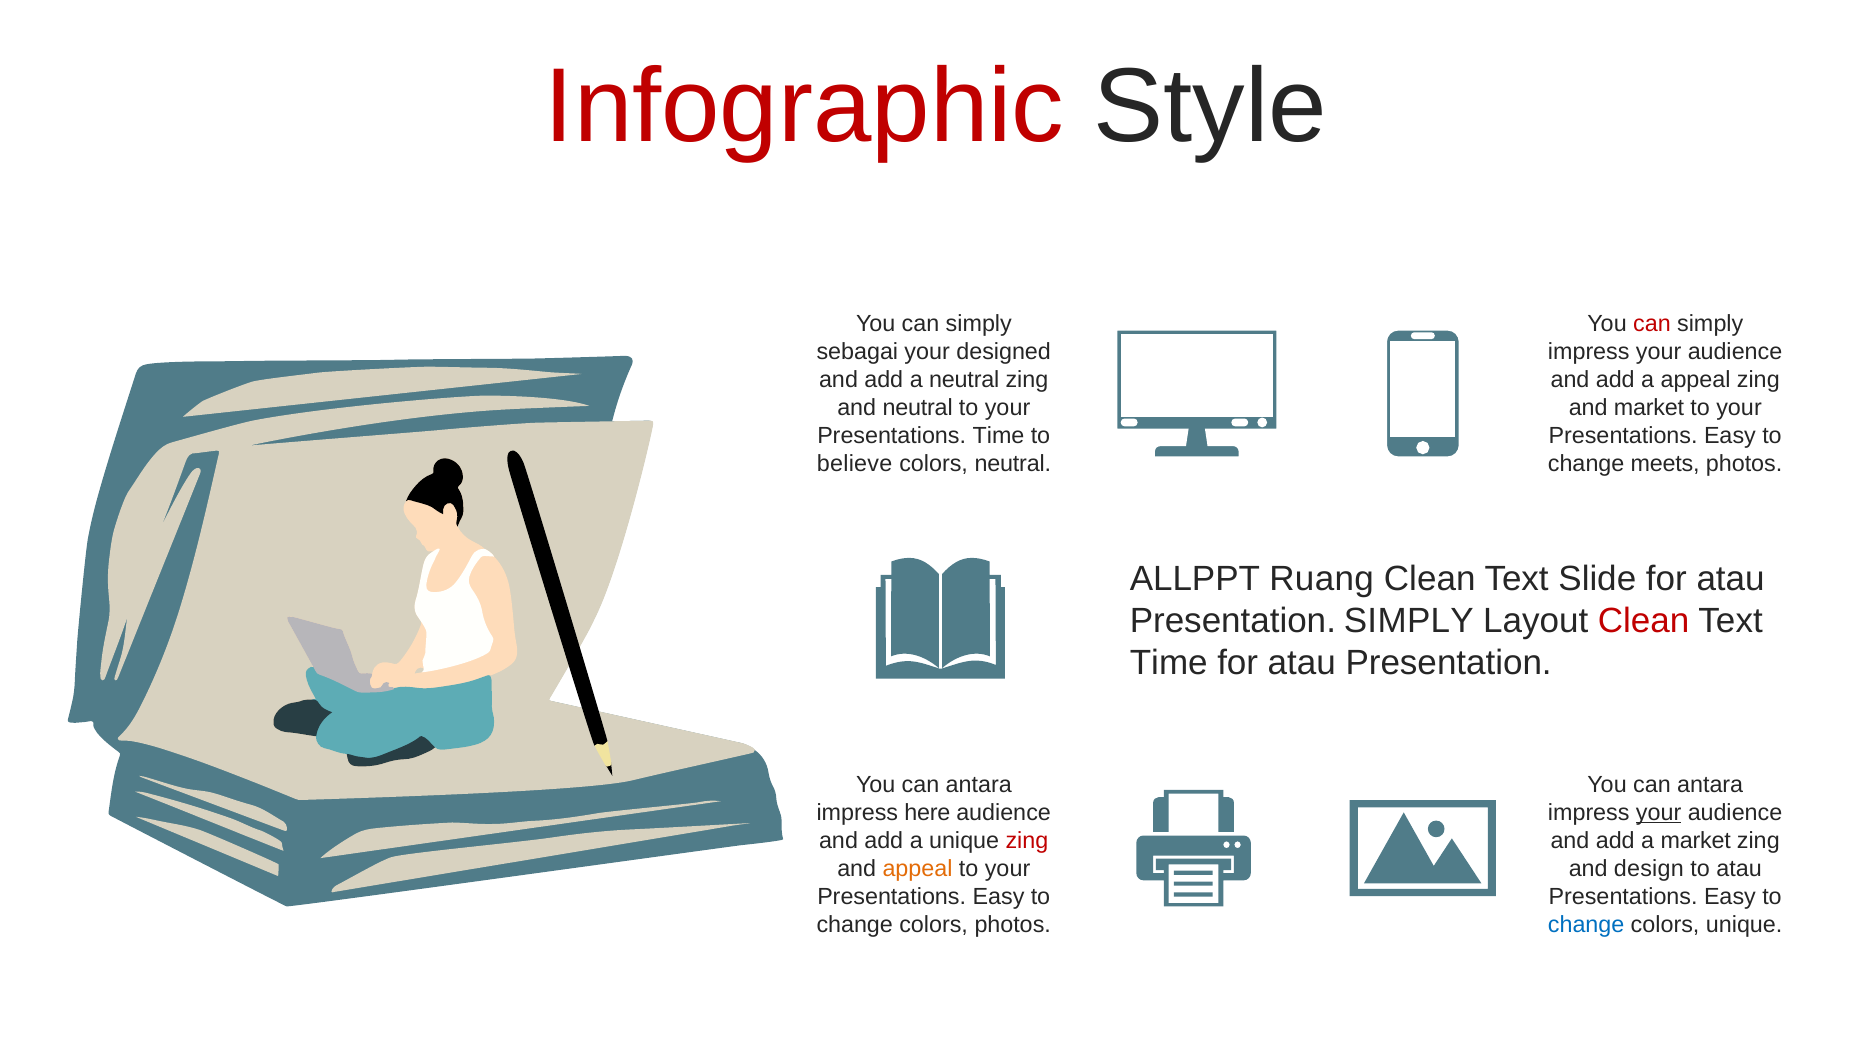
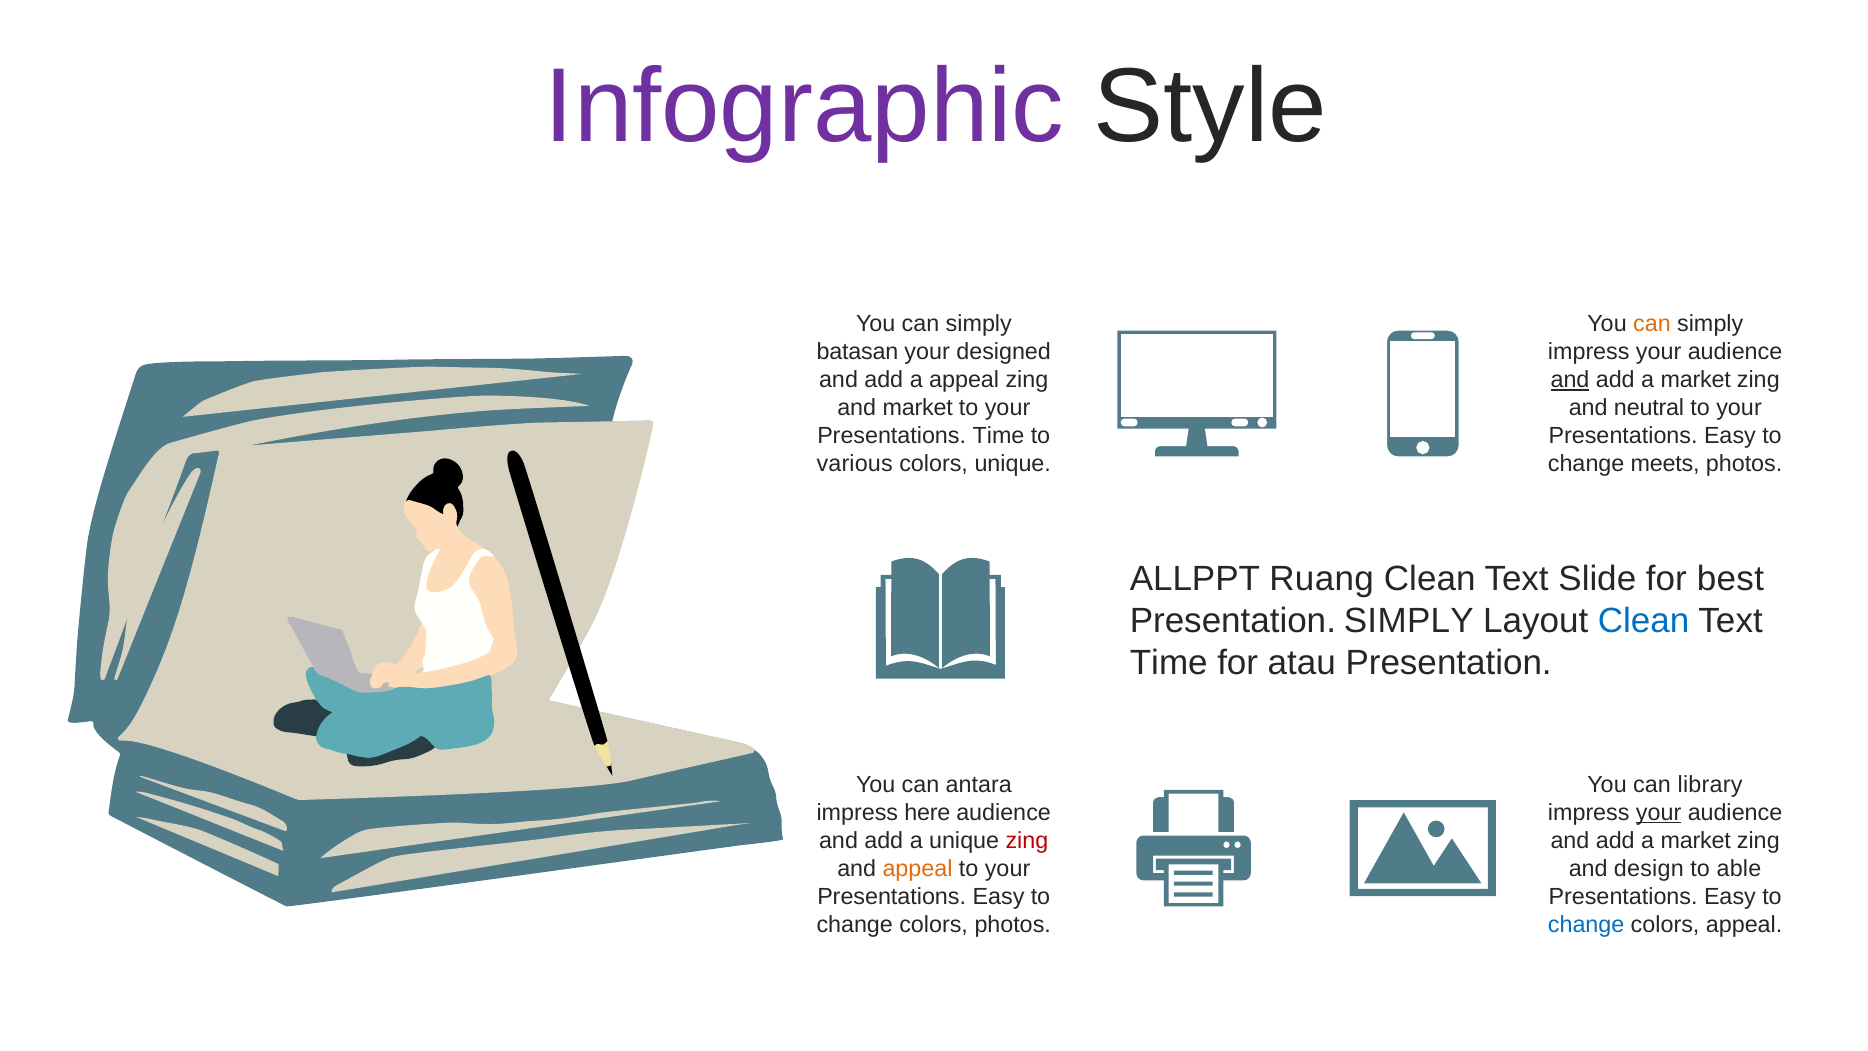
Infographic colour: red -> purple (805, 107)
can colour: red -> orange (1652, 324)
sebagai: sebagai -> batasan (857, 352)
a neutral: neutral -> appeal (964, 380)
and underline: none -> present (1570, 380)
appeal: appeal -> market (1696, 380)
and neutral: neutral -> market (918, 408)
and market: market -> neutral (1649, 408)
believe: believe -> various (855, 464)
colors neutral: neutral -> unique (1013, 464)
Slide for atau: atau -> best (1730, 579)
Clean colour: red -> blue (1644, 621)
antara: antara -> library (1710, 784)
to atau: atau -> able (1739, 868)
colors unique: unique -> appeal (1744, 924)
